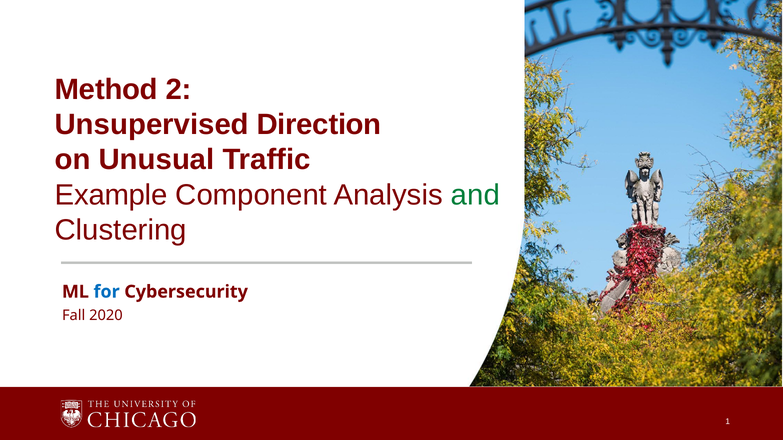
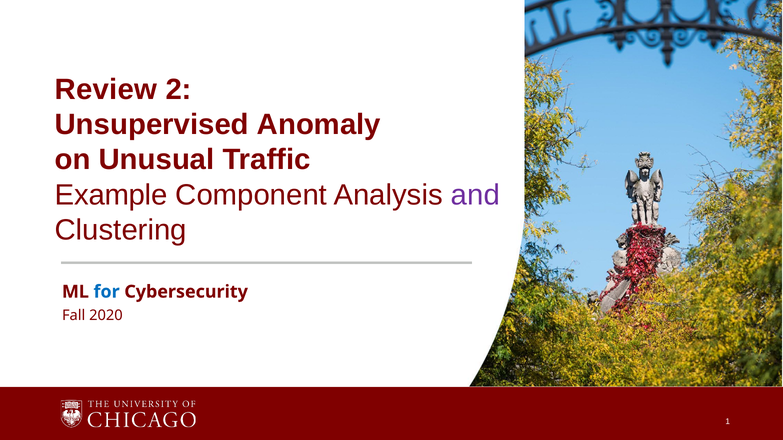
Method: Method -> Review (106, 89)
Direction: Direction -> Anomaly (319, 125)
and colour: green -> purple (475, 195)
